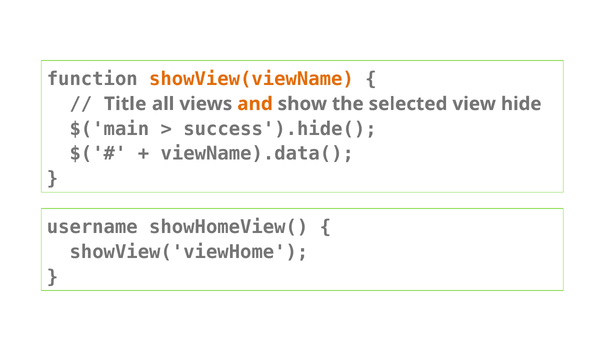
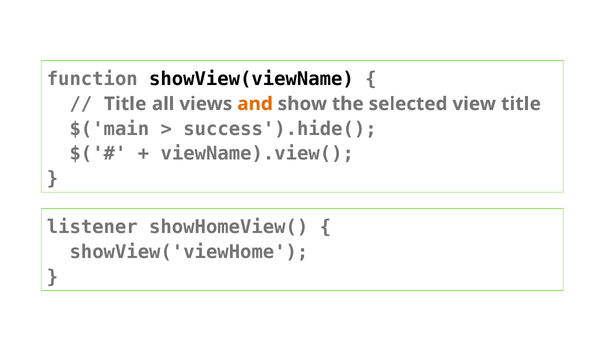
showView(viewName colour: orange -> black (251, 79)
view hide: hide -> title (521, 104)
viewName).data(: viewName).data( -> viewName).view( (257, 154)
username: username -> listener (92, 227)
